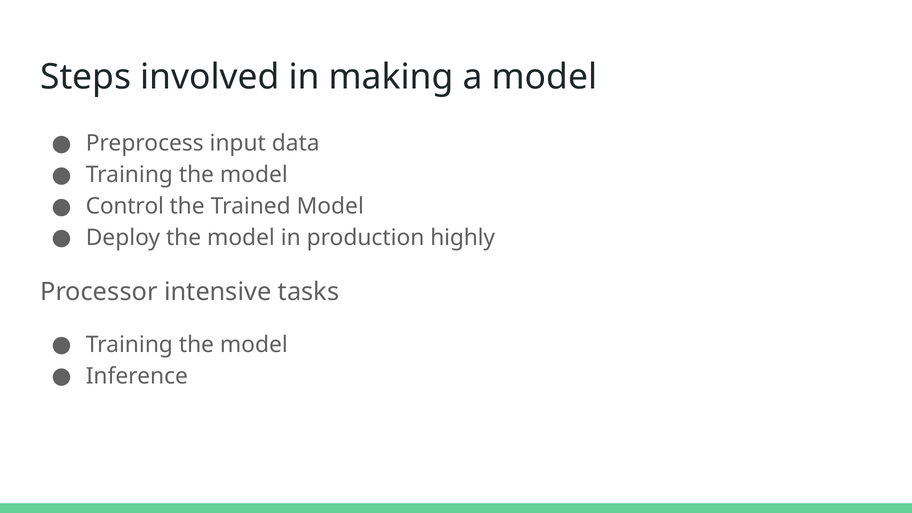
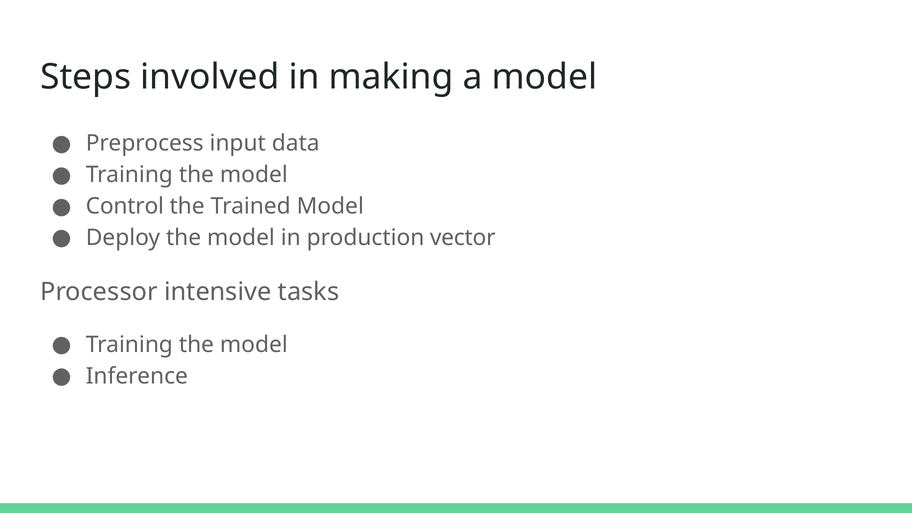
highly: highly -> vector (463, 238)
